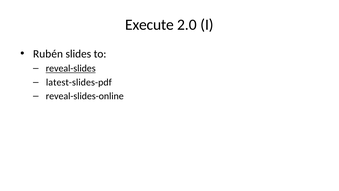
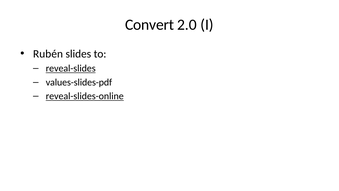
Execute: Execute -> Convert (150, 25)
latest-slides-pdf: latest-slides-pdf -> values-slides-pdf (79, 82)
reveal-slides-online underline: none -> present (85, 96)
